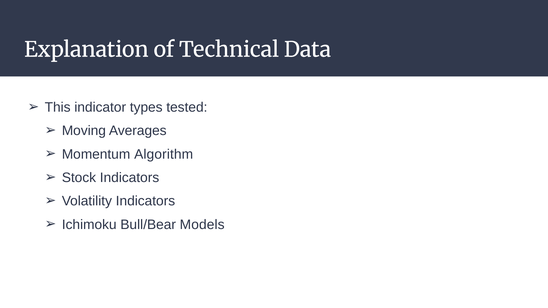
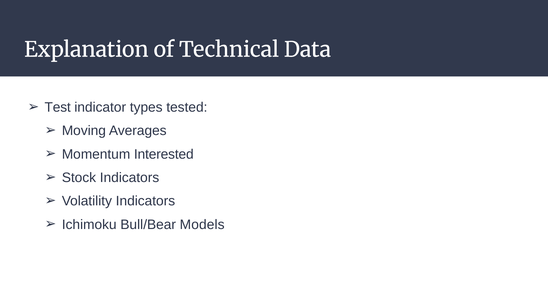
This: This -> Test (58, 107)
Algorithm: Algorithm -> Interested (164, 154)
